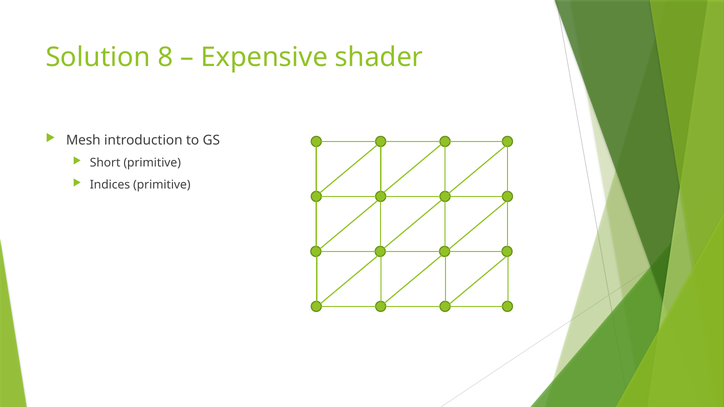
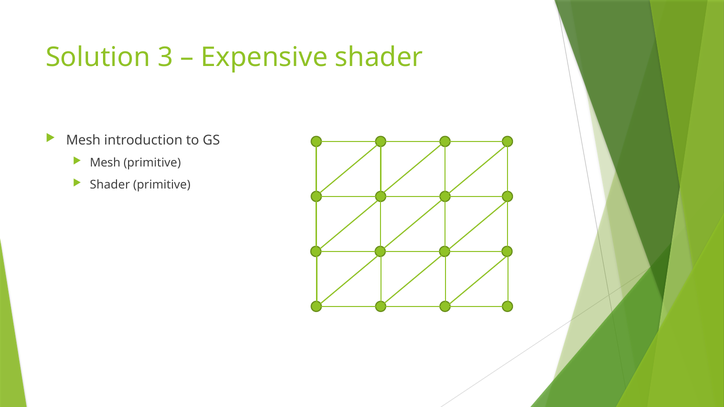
8: 8 -> 3 (165, 57)
Short: Short -> Mesh (105, 163)
Indices: Indices -> Shader (110, 185)
